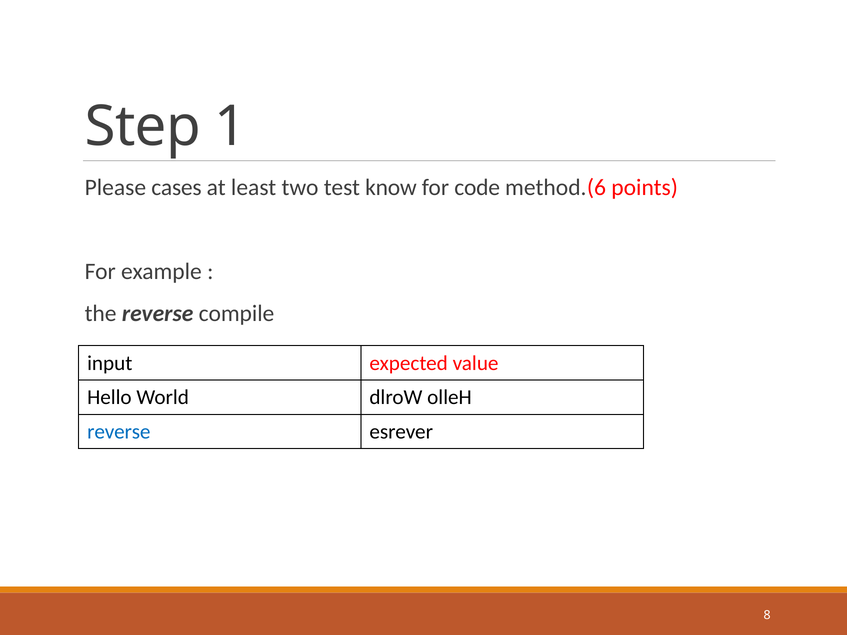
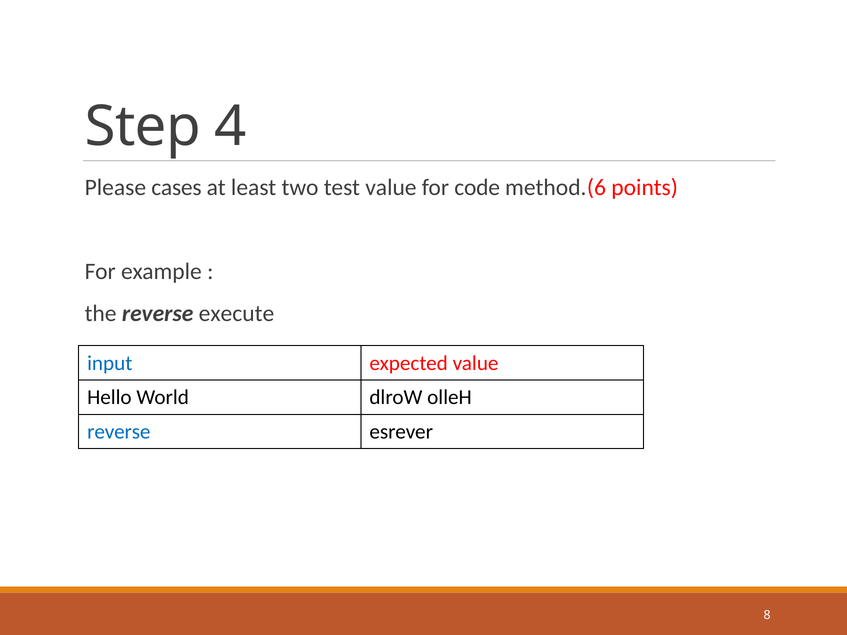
1: 1 -> 4 (230, 127)
test know: know -> value (391, 188)
compile: compile -> execute (236, 313)
input colour: black -> blue (110, 363)
